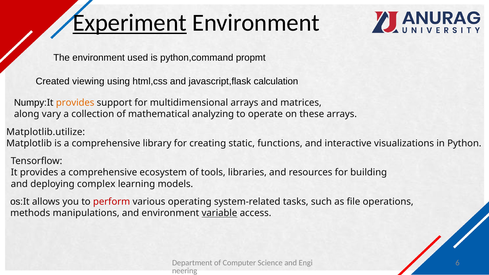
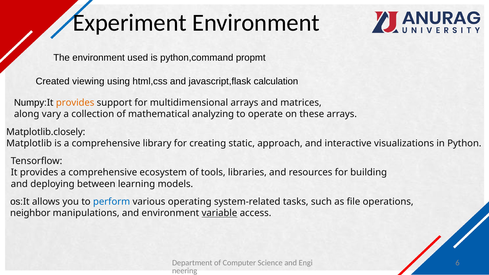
Experiment underline: present -> none (130, 23)
Matplotlib.utilize: Matplotlib.utilize -> Matplotlib.closely (46, 132)
functions: functions -> approach (280, 143)
complex: complex -> between (96, 184)
perform colour: red -> blue (112, 202)
methods: methods -> neighbor (30, 213)
